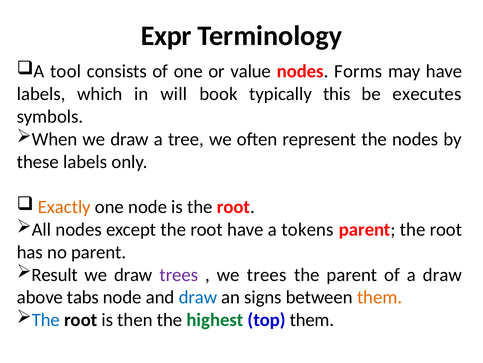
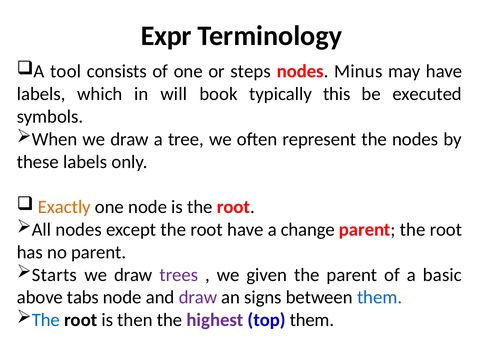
value: value -> steps (251, 71)
Forms: Forms -> Minus (358, 71)
executes: executes -> executed (427, 94)
tokens: tokens -> change (308, 229)
Result: Result -> Starts (54, 274)
we trees: trees -> given (267, 274)
a draw: draw -> basic (442, 274)
draw colour: blue -> purple (198, 297)
them colour: orange -> blue (380, 297)
highest colour: green -> purple (215, 319)
